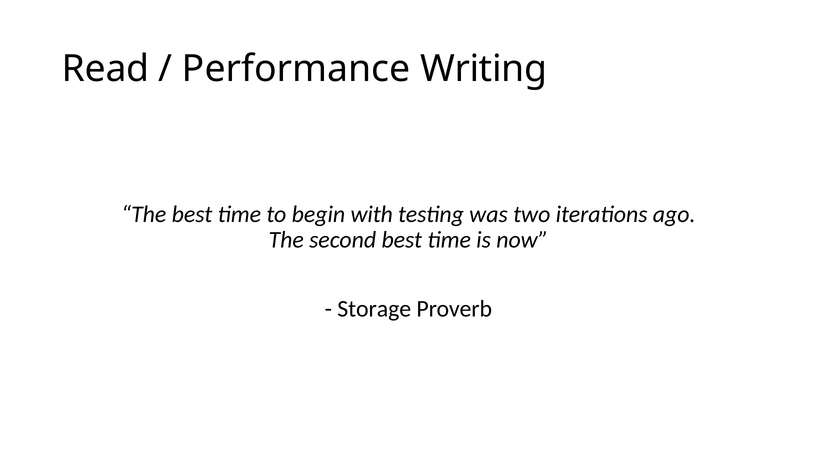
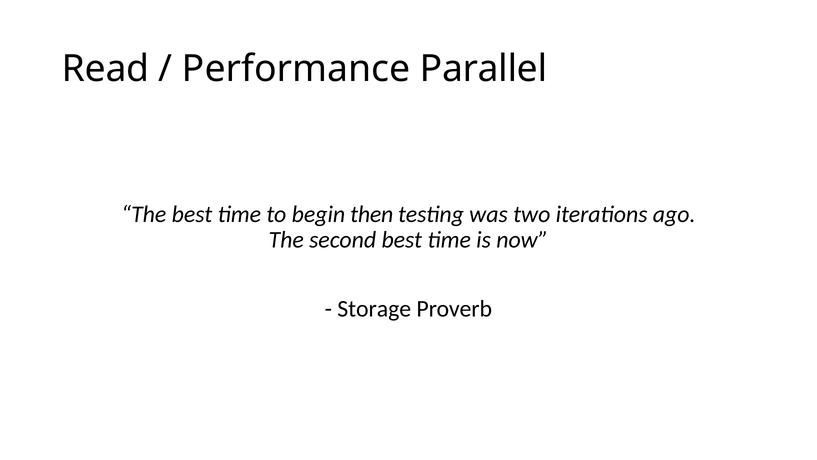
Writing: Writing -> Parallel (484, 69)
with: with -> then (372, 214)
